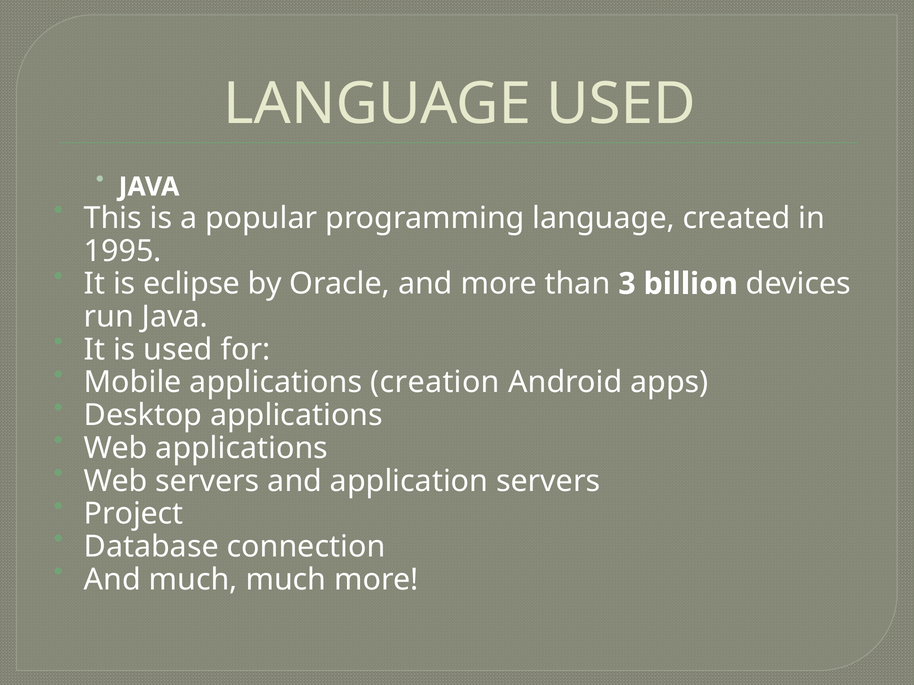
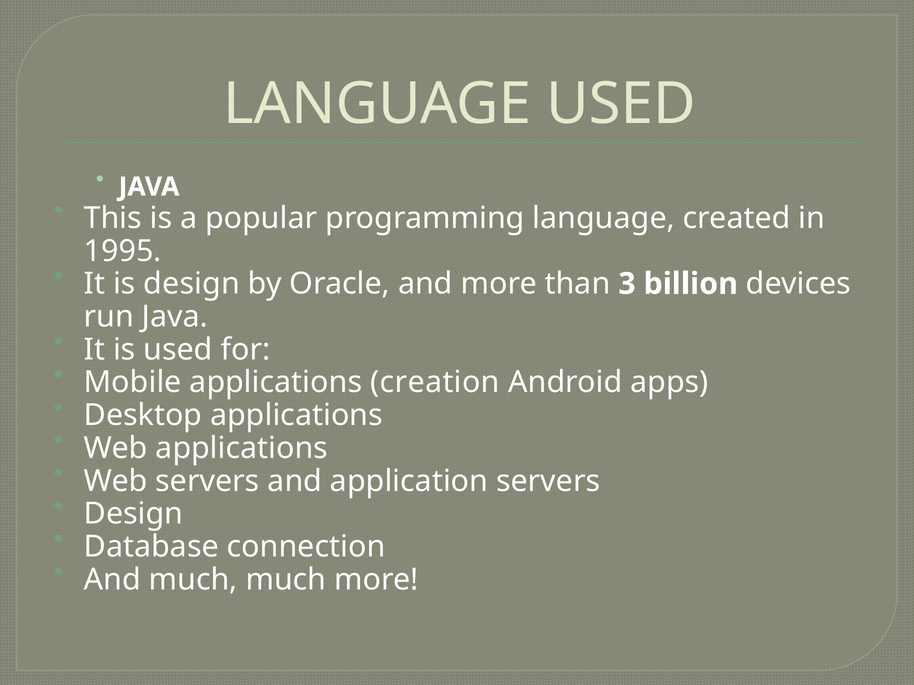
is eclipse: eclipse -> design (192, 284)
Project: Project -> Design (134, 514)
